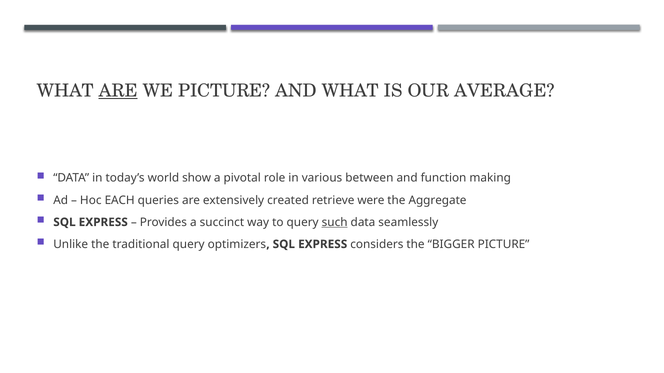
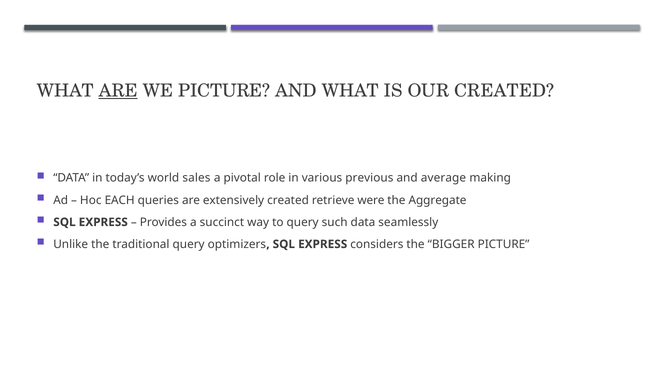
OUR AVERAGE: AVERAGE -> CREATED (504, 91)
show: show -> sales (196, 178)
between: between -> previous (369, 178)
function: function -> average (443, 178)
such underline: present -> none (335, 222)
